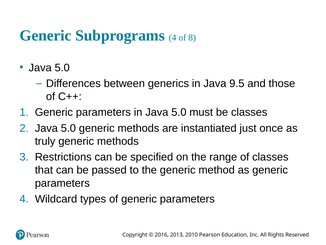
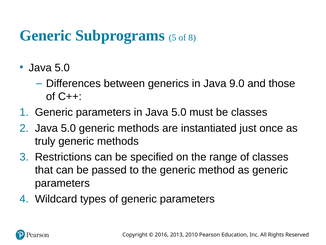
Subprograms 4: 4 -> 5 (173, 37)
9.5: 9.5 -> 9.0 (237, 83)
